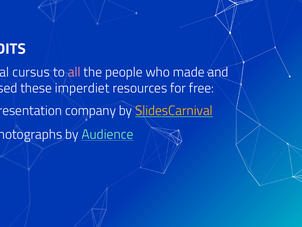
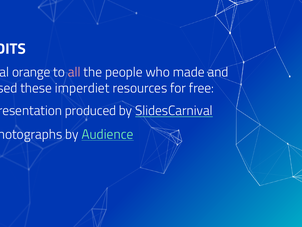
cursus: cursus -> orange (31, 72)
company: company -> produced (91, 111)
SlidesCarnival colour: yellow -> white (174, 111)
